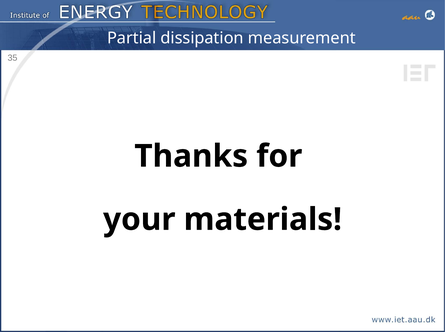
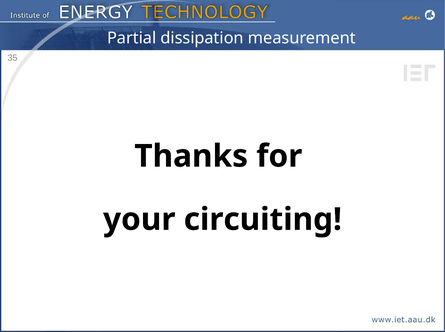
materials: materials -> circuiting (263, 219)
